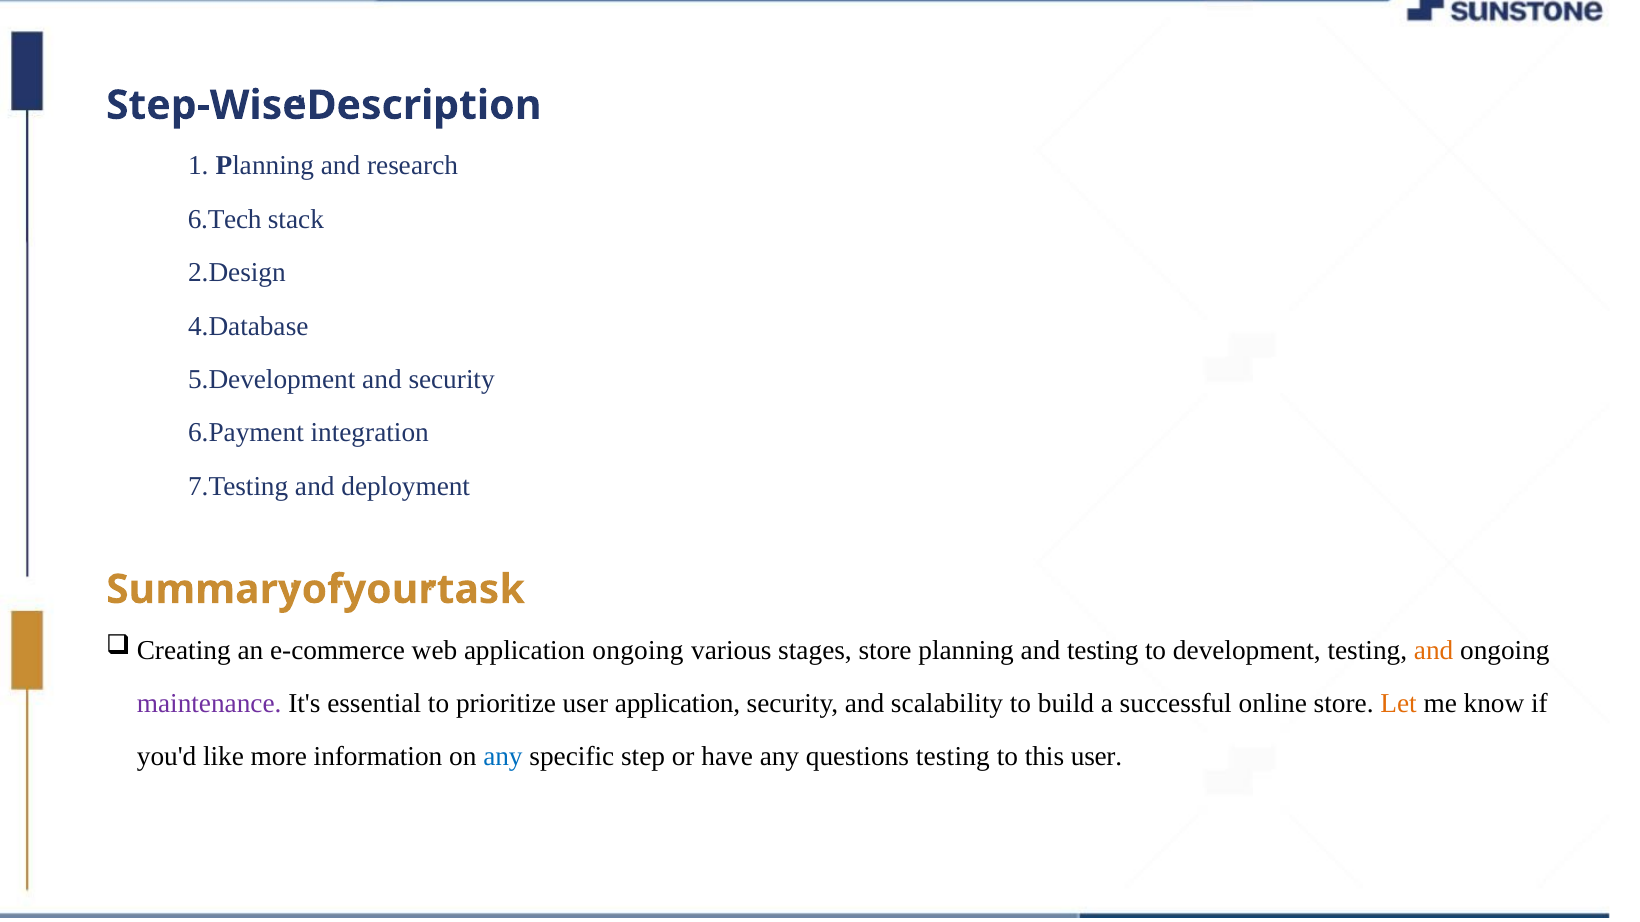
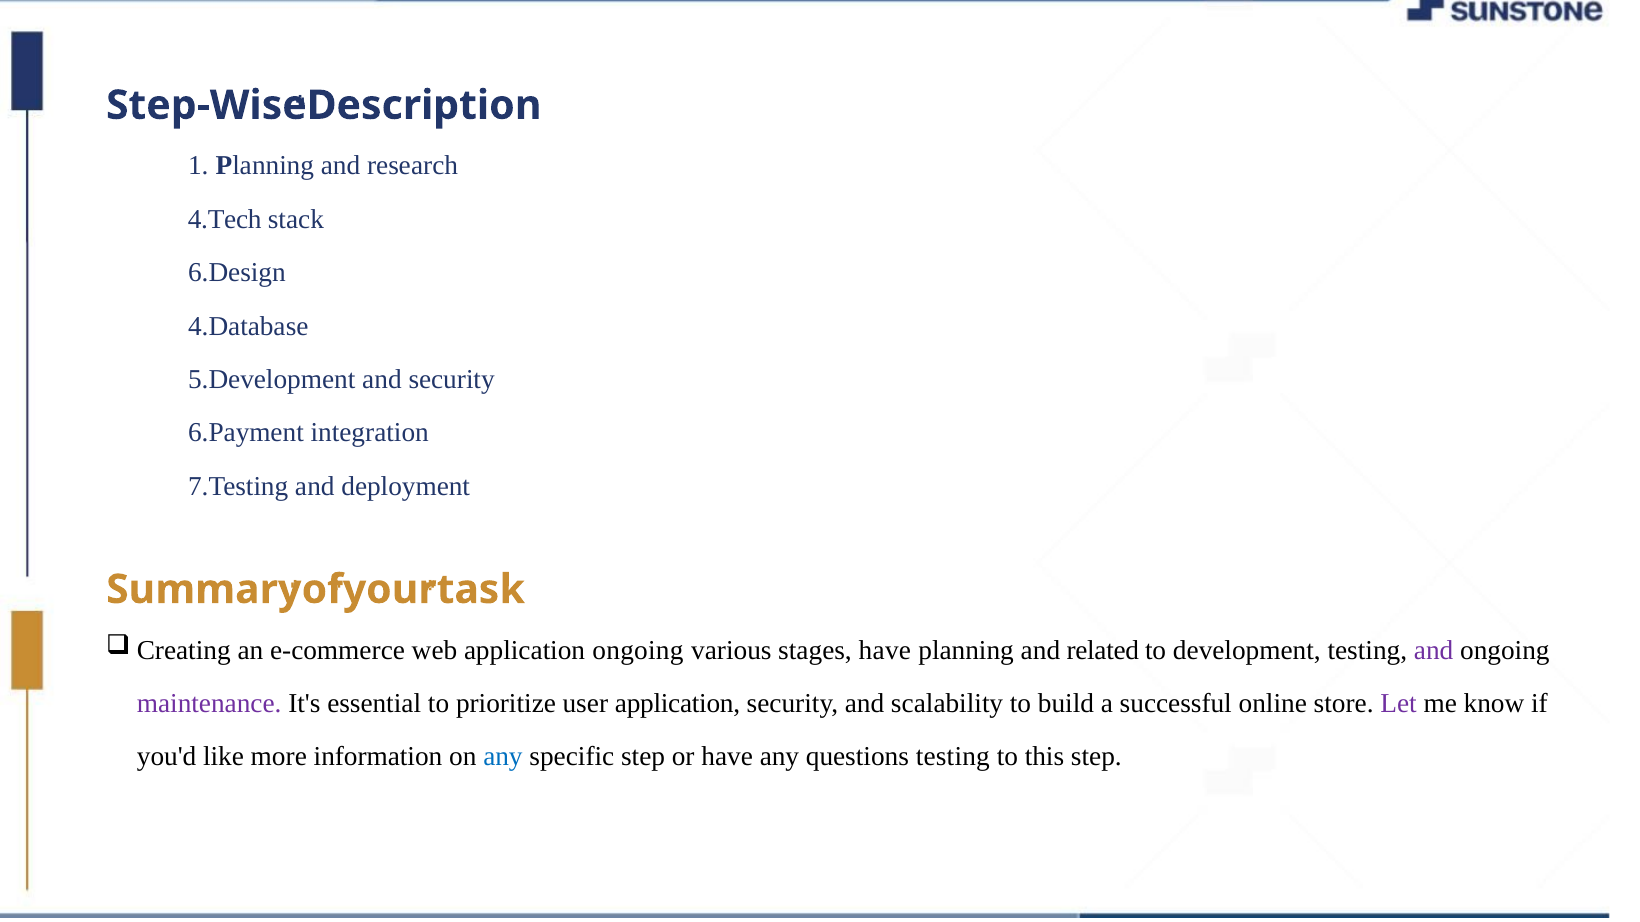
6.Tech: 6.Tech -> 4.Tech (225, 219)
2.Design: 2.Design -> 6.Design (237, 273)
stages store: store -> have (885, 650)
and testing: testing -> related (1103, 650)
and colour: orange -> purple (1434, 650)
Let colour: orange -> purple (1399, 704)
this user: user -> step (1096, 757)
